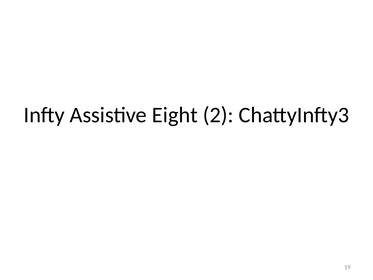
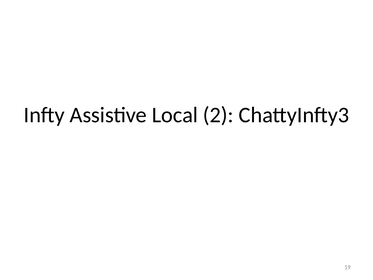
Eight: Eight -> Local (175, 115)
